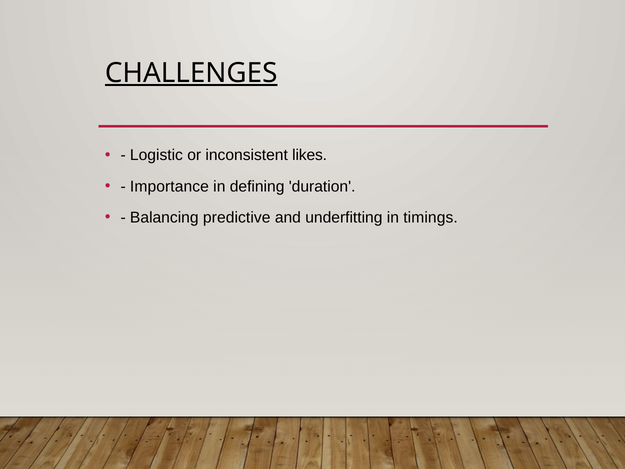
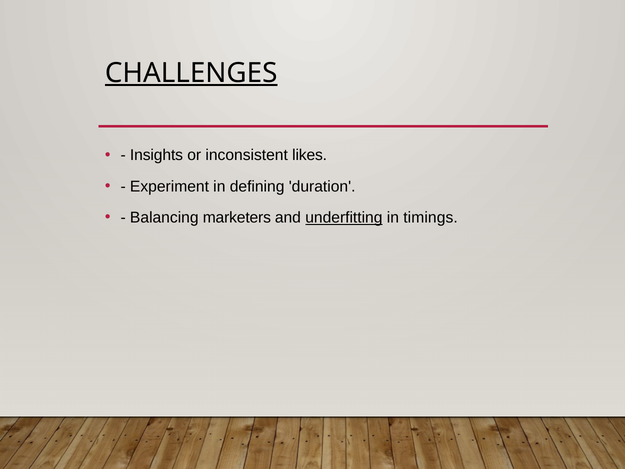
Logistic: Logistic -> Insights (157, 155)
Importance: Importance -> Experiment (169, 186)
predictive: predictive -> marketers (237, 217)
underfitting underline: none -> present (344, 217)
